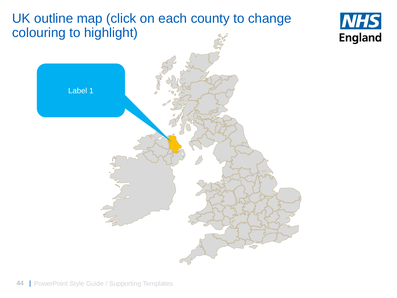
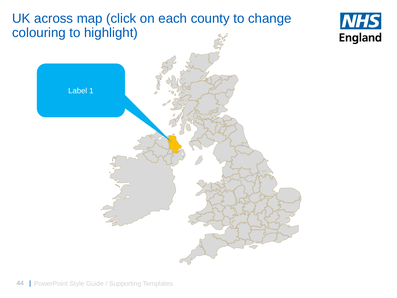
outline: outline -> across (54, 19)
